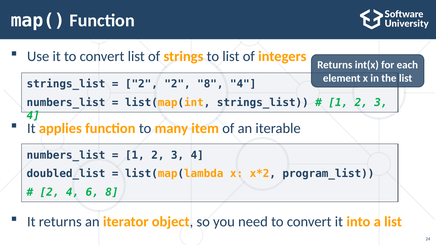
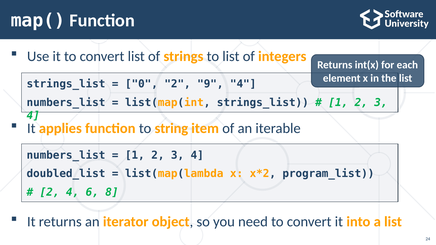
2: 2 -> 0 (141, 84)
2 8: 8 -> 9 (210, 84)
many: many -> string (171, 129)
